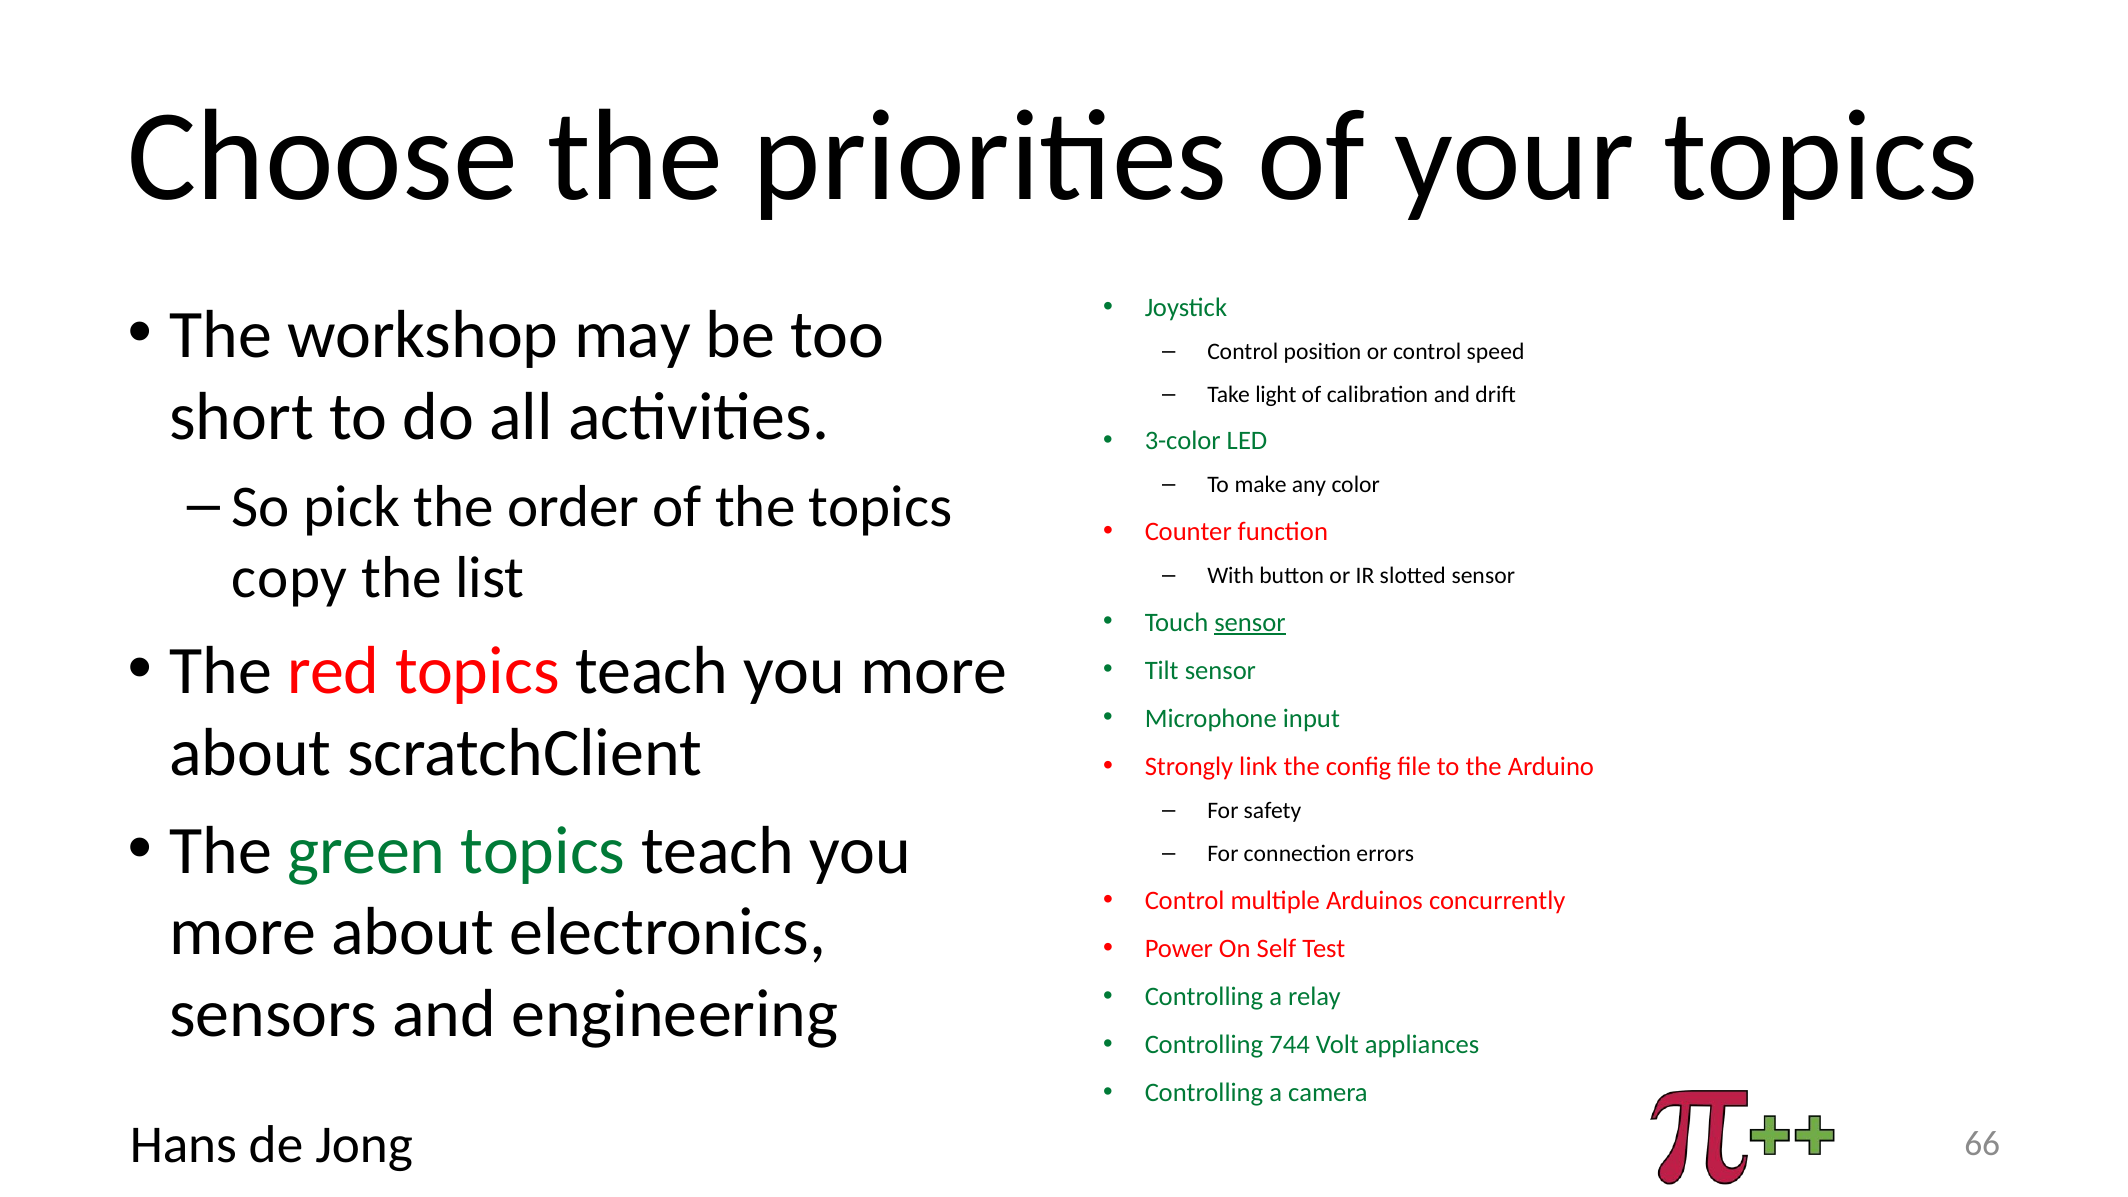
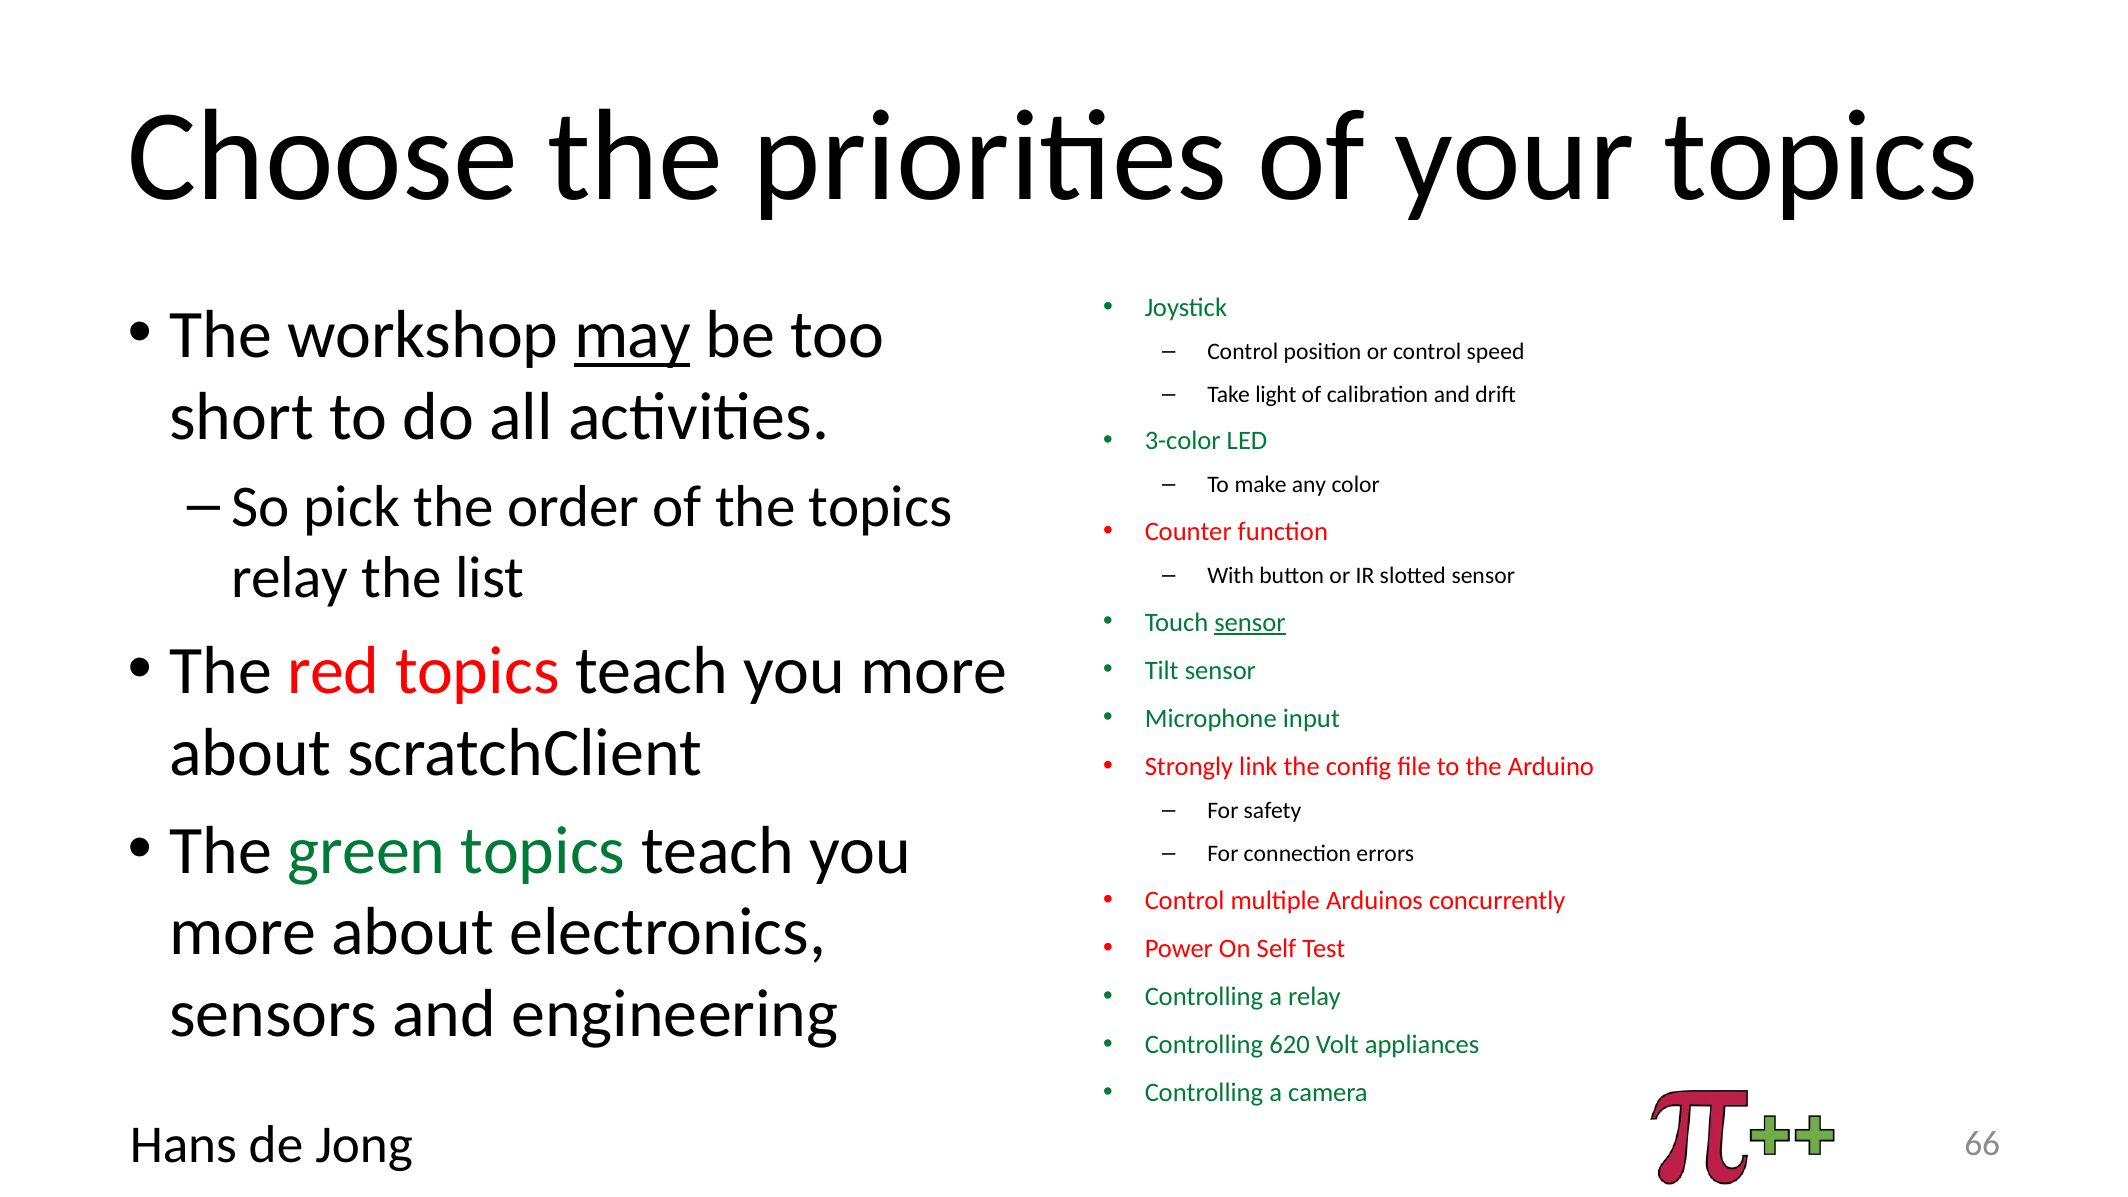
may underline: none -> present (632, 335)
copy: copy -> relay (290, 578)
744: 744 -> 620 (1290, 1045)
